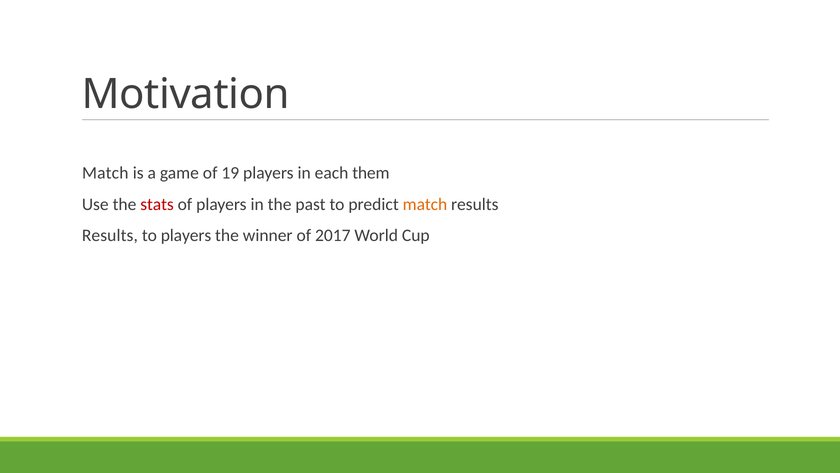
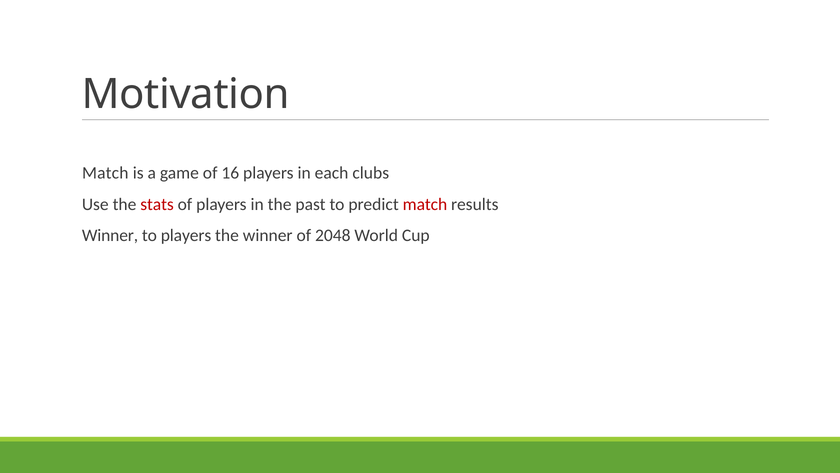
19: 19 -> 16 (230, 173)
them: them -> clubs (371, 173)
match colour: orange -> red (425, 204)
Results: Results -> Winner (110, 235)
2017: 2017 -> 2048 (333, 235)
